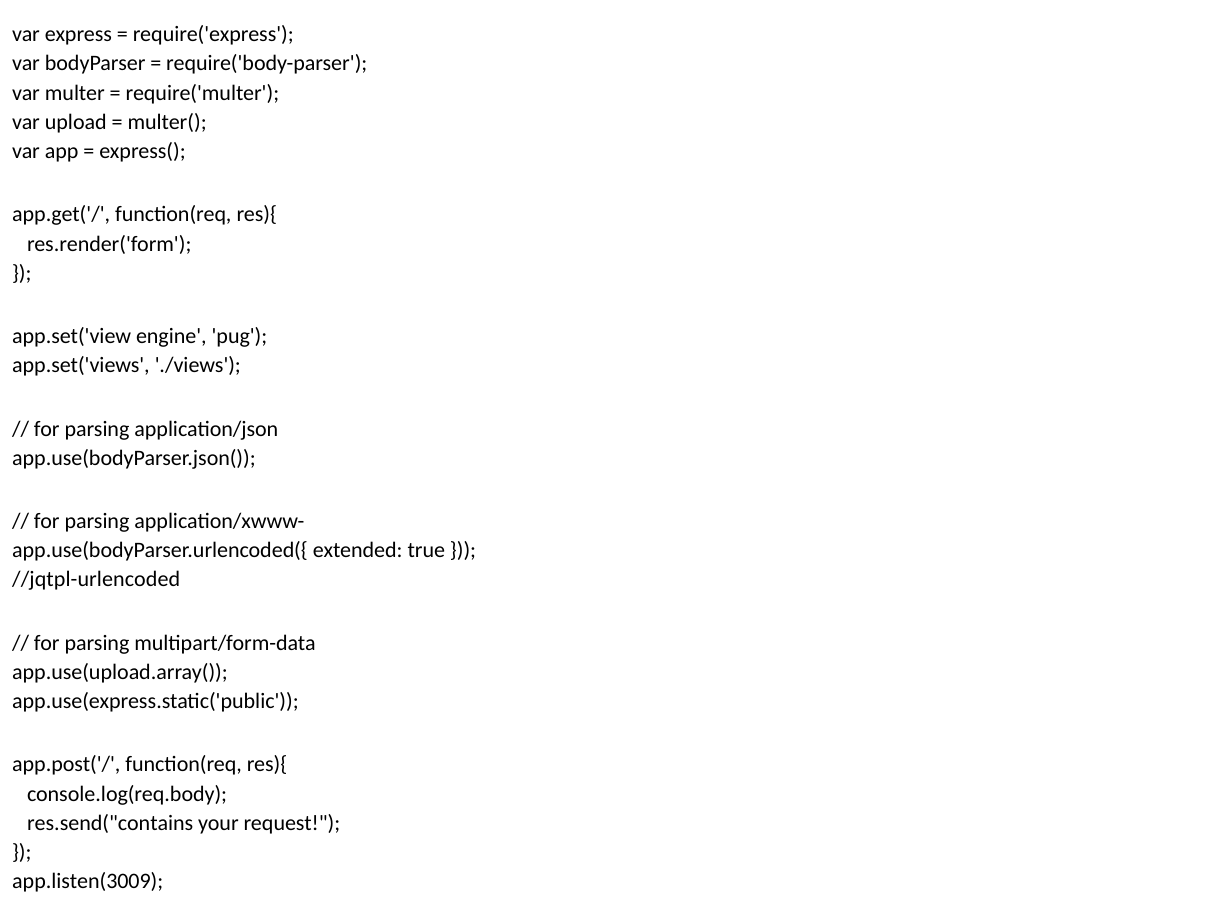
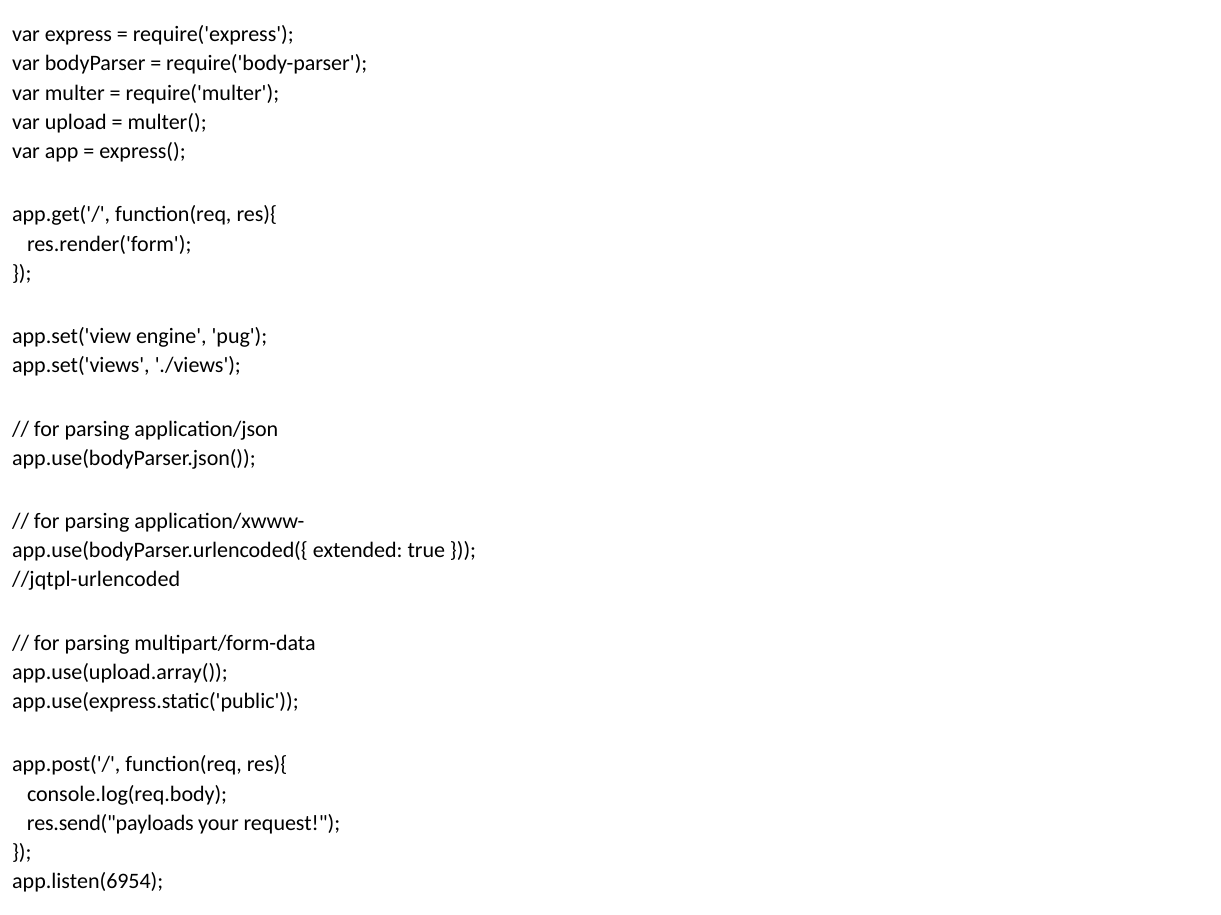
res.send("contains: res.send("contains -> res.send("payloads (110, 824)
app.listen(3009: app.listen(3009 -> app.listen(6954 (88, 882)
